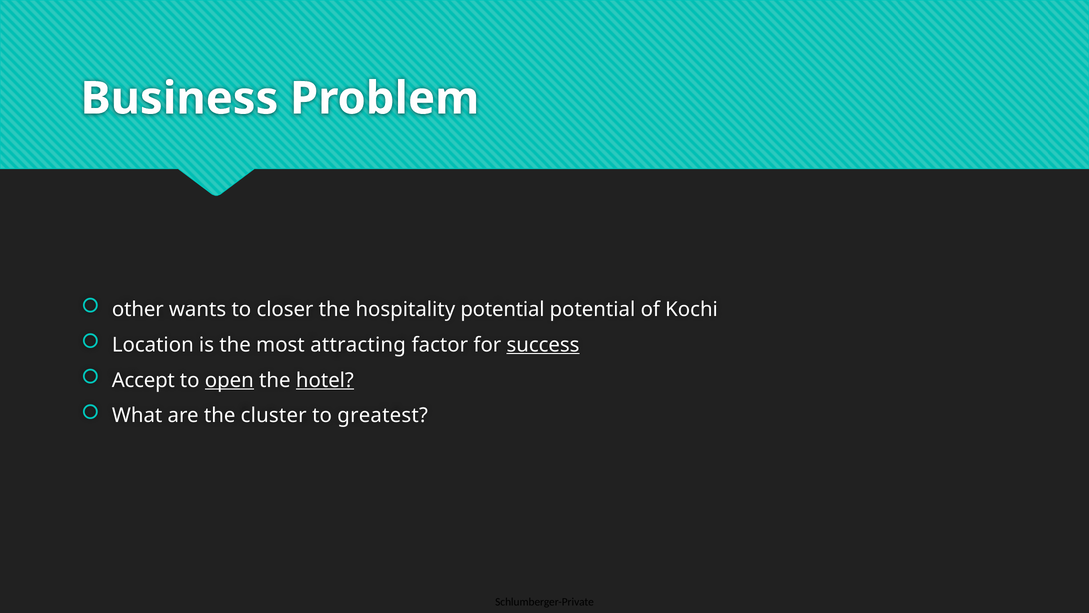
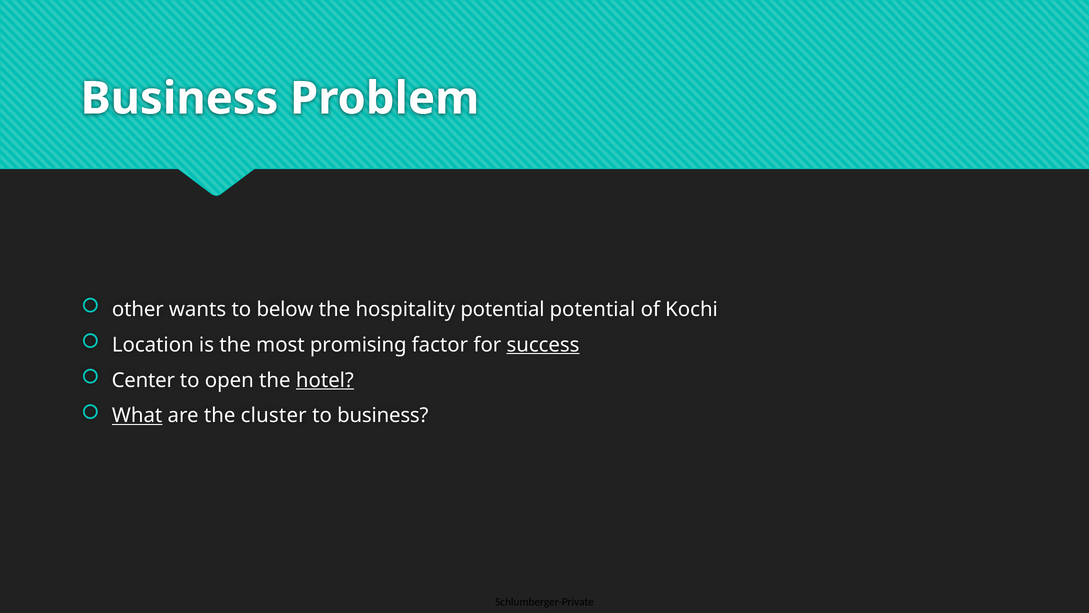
closer: closer -> below (285, 309)
attracting: attracting -> promising (358, 345)
Accept: Accept -> Center (143, 380)
open underline: present -> none (229, 380)
What underline: none -> present (137, 415)
to greatest: greatest -> business (383, 415)
